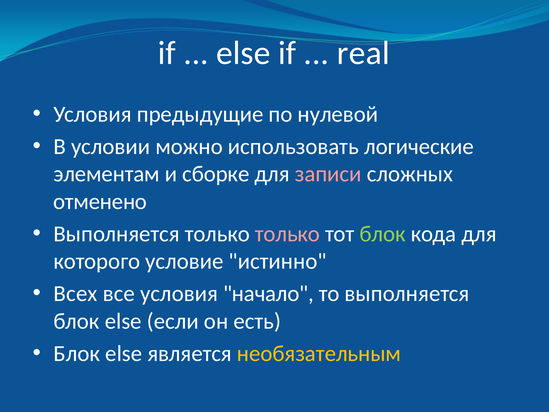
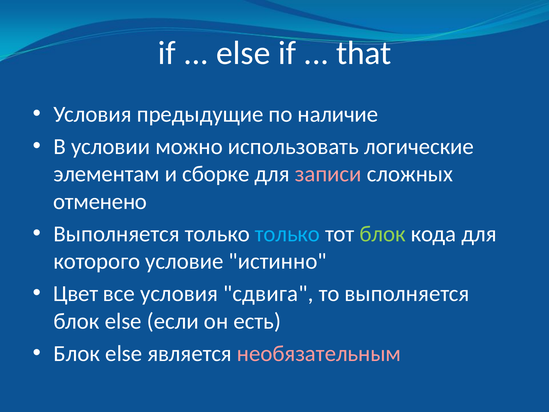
real: real -> that (364, 53)
нулевой: нулевой -> наличие (338, 114)
только colour: pink -> light blue (288, 234)
Всех: Всех -> Цвет (76, 293)
начало: начало -> сдвига (268, 293)
необязательным colour: yellow -> pink (319, 353)
